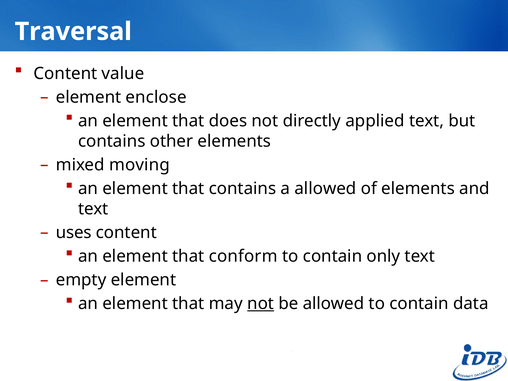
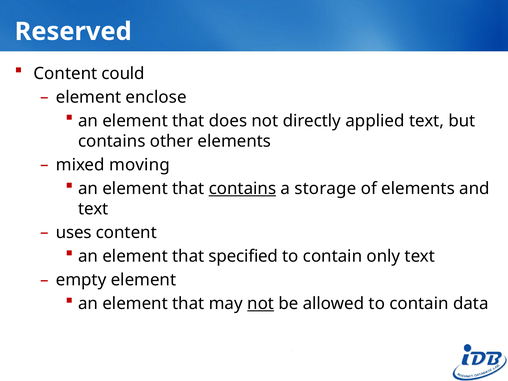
Traversal: Traversal -> Reserved (73, 32)
value: value -> could (123, 73)
contains underline: none -> present (242, 189)
a allowed: allowed -> storage (325, 189)
conform: conform -> specified (243, 256)
